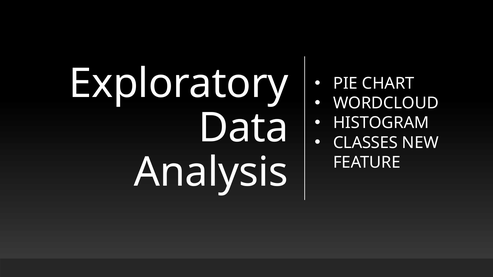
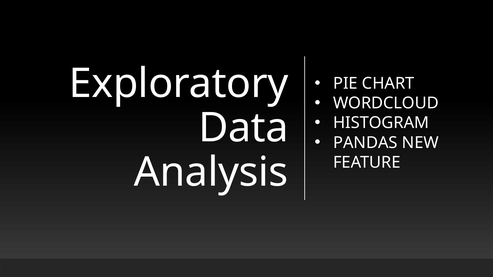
CLASSES: CLASSES -> PANDAS (365, 143)
